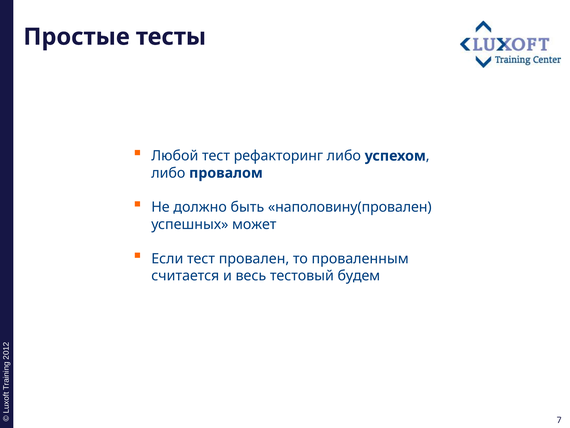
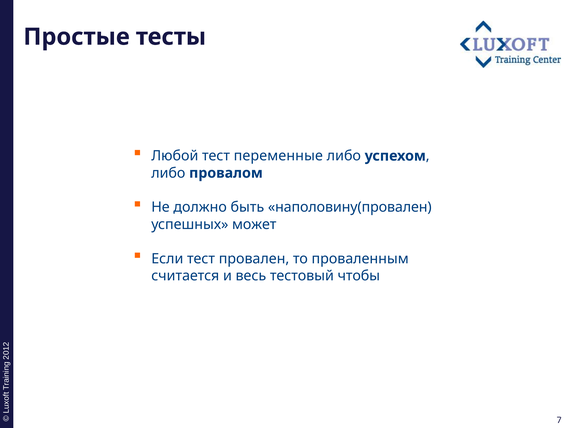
рефакторинг: рефакторинг -> переменные (278, 156)
будем: будем -> чтобы (359, 275)
